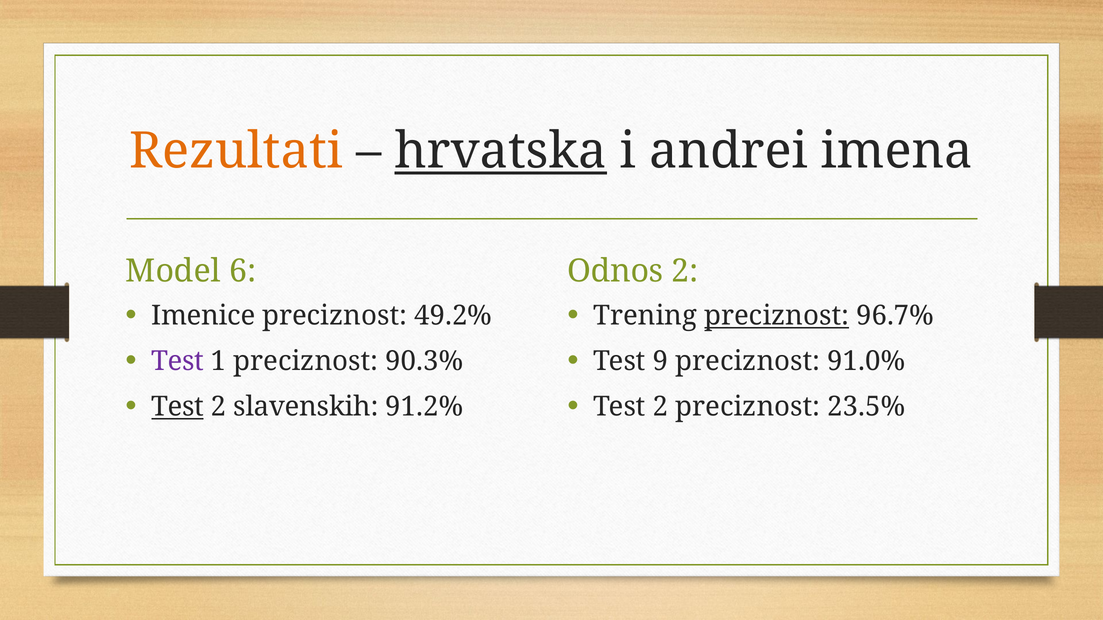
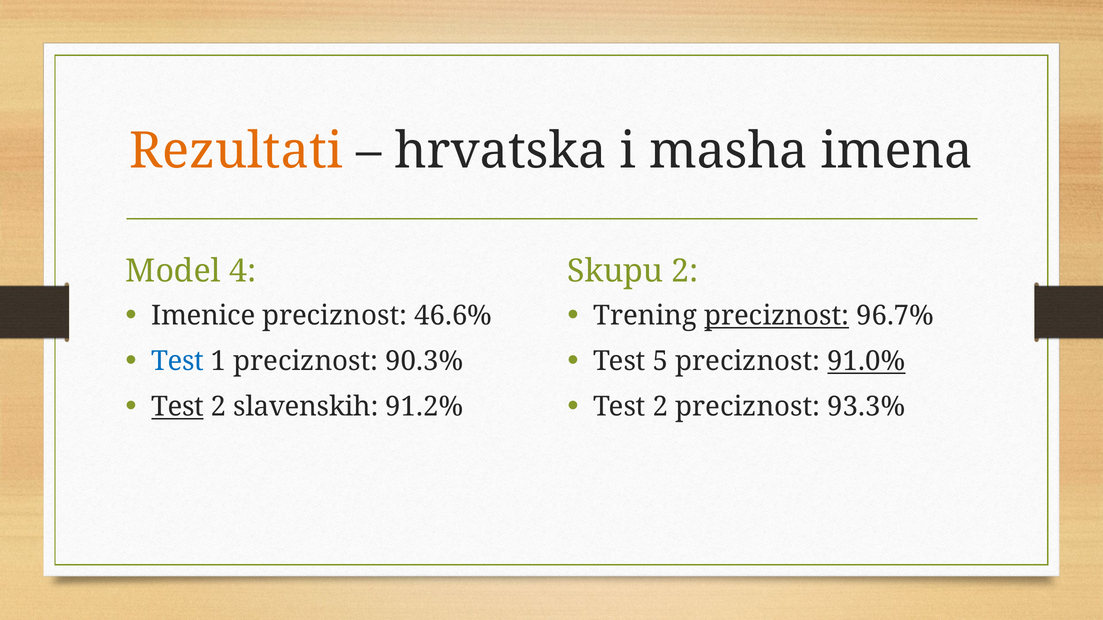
hrvatska underline: present -> none (501, 151)
andrei: andrei -> masha (729, 151)
6: 6 -> 4 (243, 271)
Odnos: Odnos -> Skupu (615, 271)
49.2%: 49.2% -> 46.6% (453, 316)
Test colour: purple -> blue (178, 362)
9: 9 -> 5 (661, 362)
91.0% underline: none -> present (866, 362)
23.5%: 23.5% -> 93.3% (866, 407)
